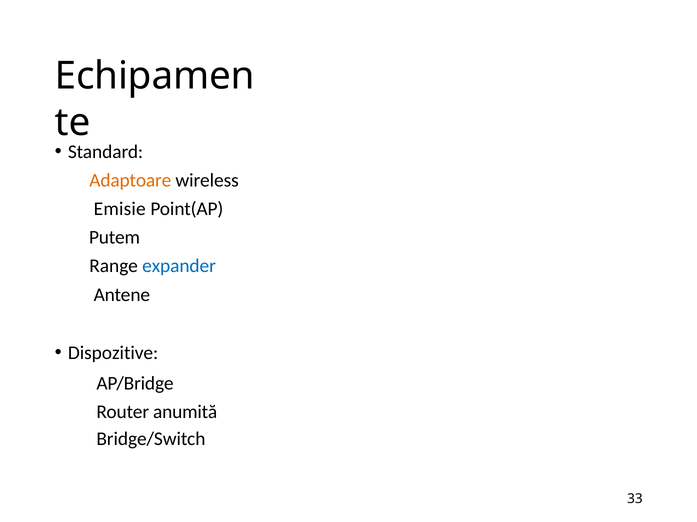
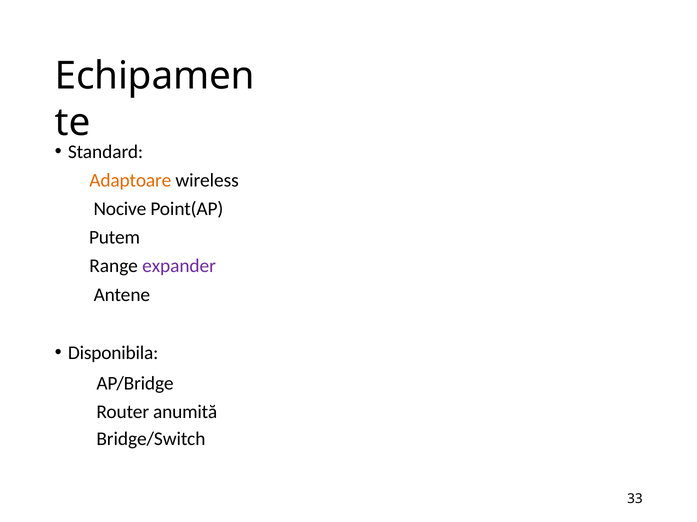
Emisie: Emisie -> Nocive (120, 209)
expander colour: blue -> purple (179, 266)
Dispozitive: Dispozitive -> Disponibila (113, 353)
